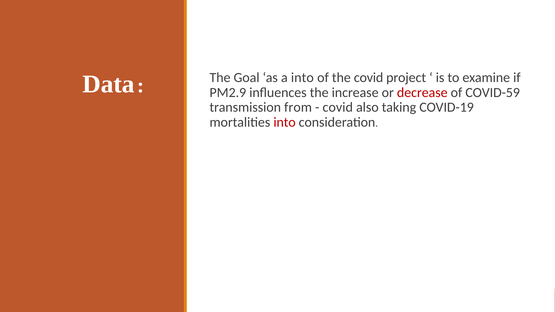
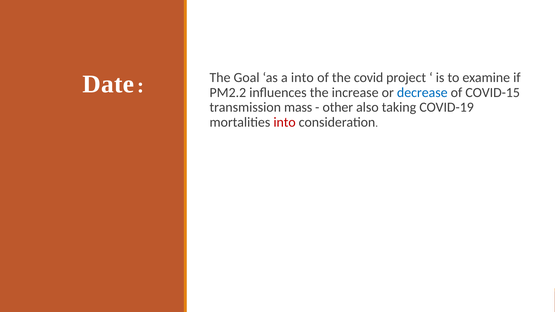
Data: Data -> Date (108, 84)
PM2.9: PM2.9 -> PM2.2 (228, 92)
decrease colour: red -> blue (422, 92)
COVID-59: COVID-59 -> COVID-15 (493, 92)
from: from -> mass (298, 107)
covid: covid -> other (338, 107)
